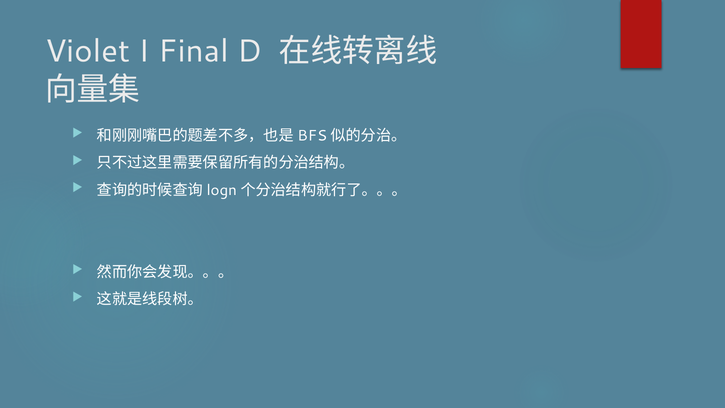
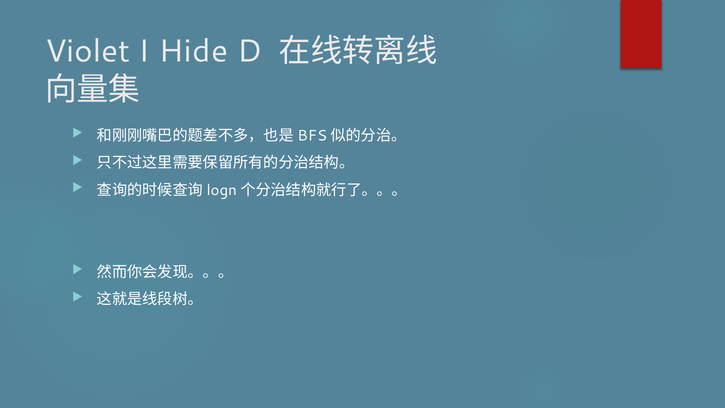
Final: Final -> Hide (193, 51)
